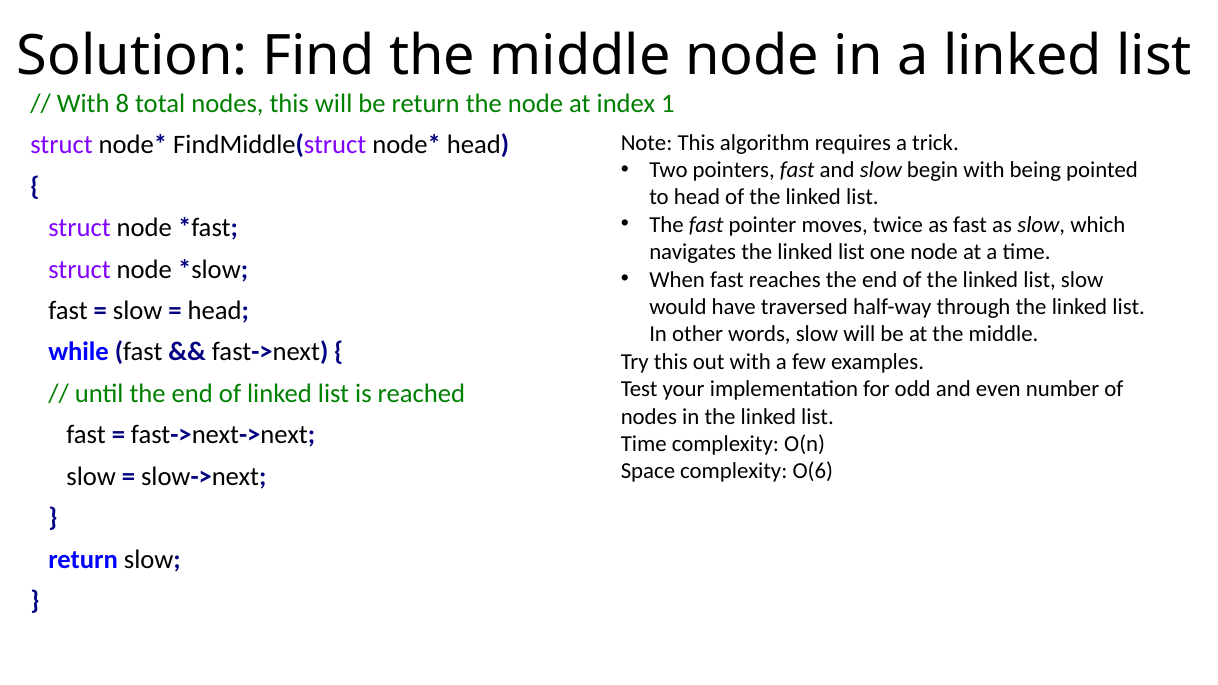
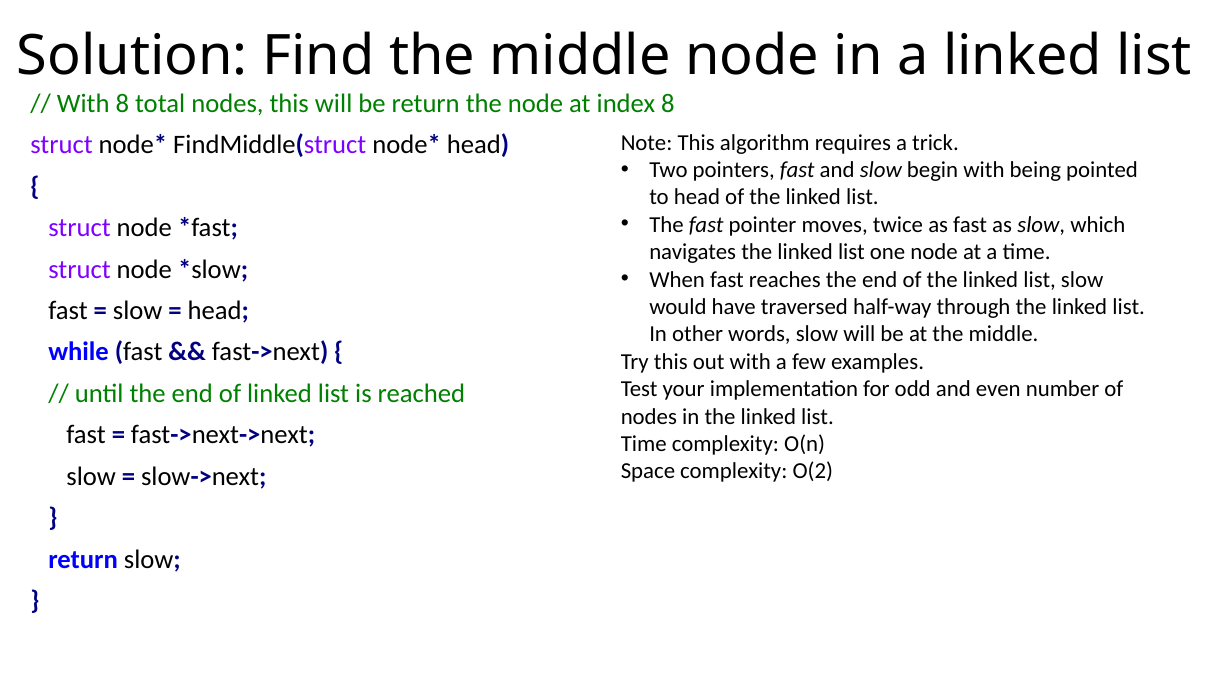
index 1: 1 -> 8 (668, 103)
O(6: O(6 -> O(2 (813, 471)
